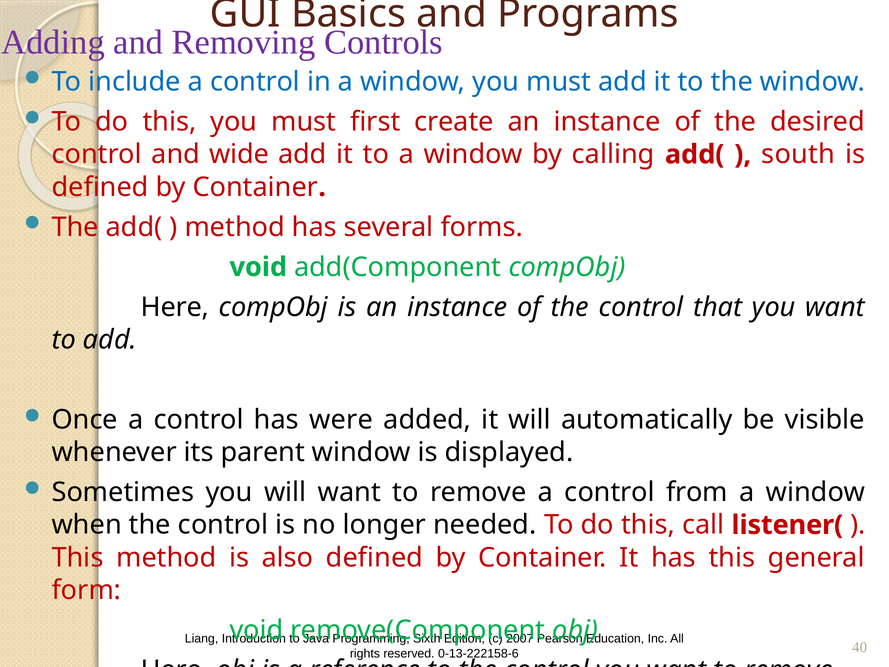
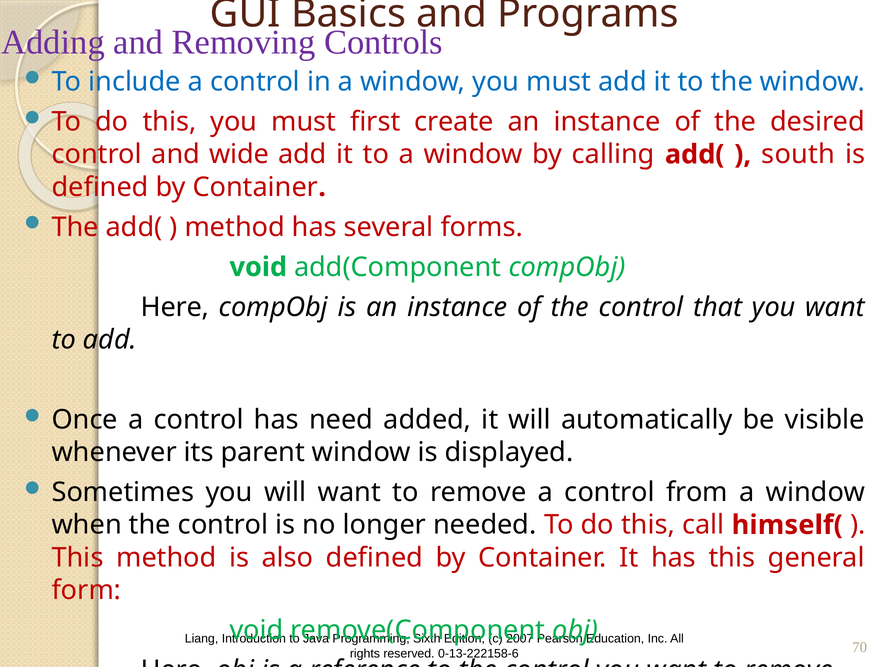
were: were -> need (341, 420)
listener(: listener( -> himself( (787, 525)
40: 40 -> 70 (860, 647)
